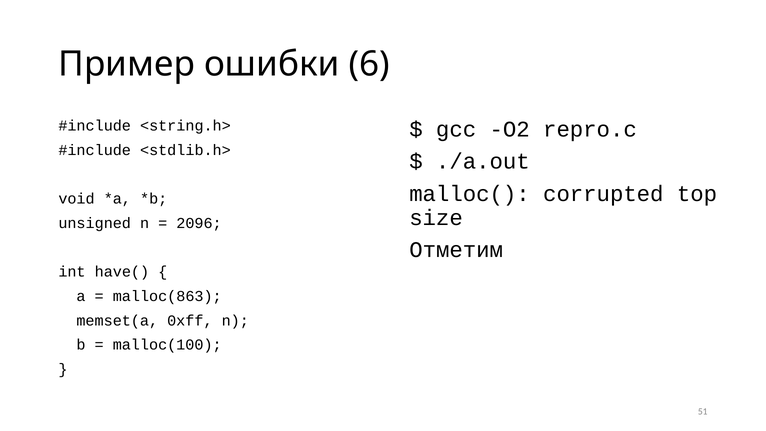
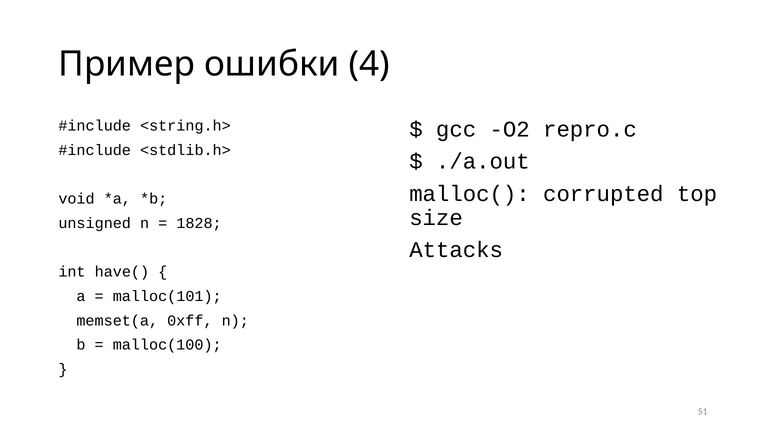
6: 6 -> 4 (369, 64)
2096: 2096 -> 1828 (199, 223)
Отметим: Отметим -> Attacks (456, 250)
malloc(863: malloc(863 -> malloc(101 (167, 296)
